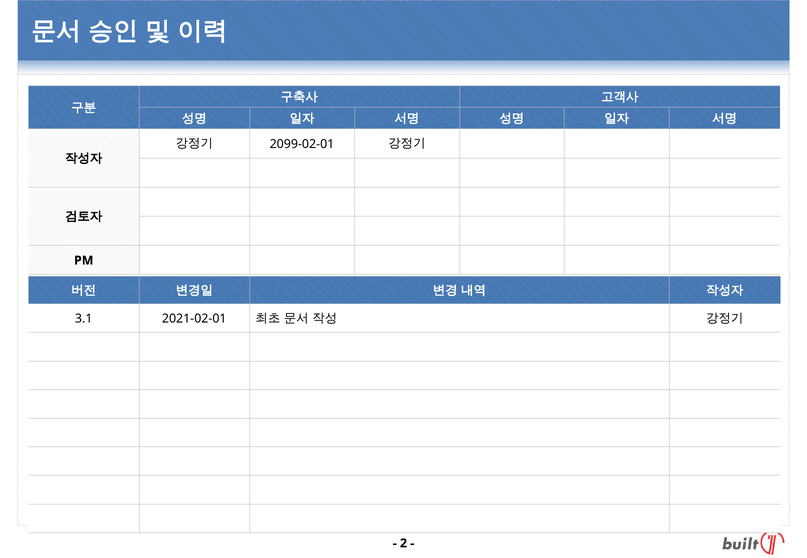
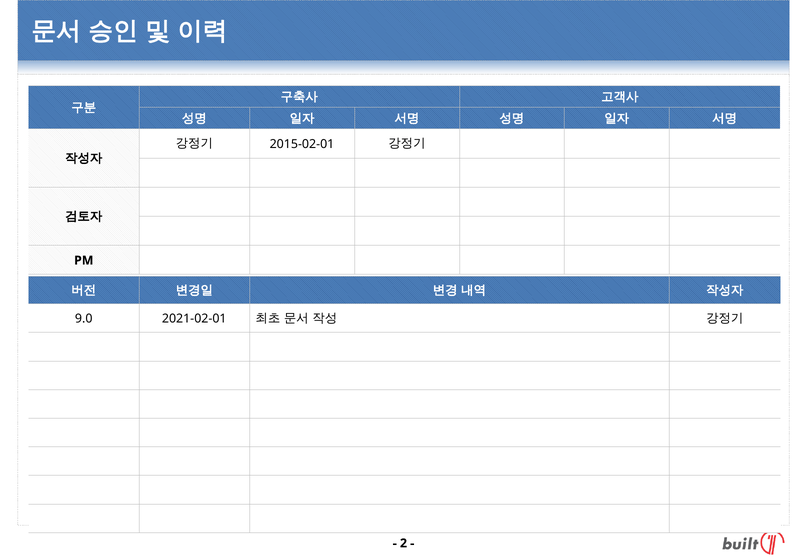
2099-02-01: 2099-02-01 -> 2015-02-01 (302, 144)
3.1: 3.1 -> 9.0 (84, 319)
